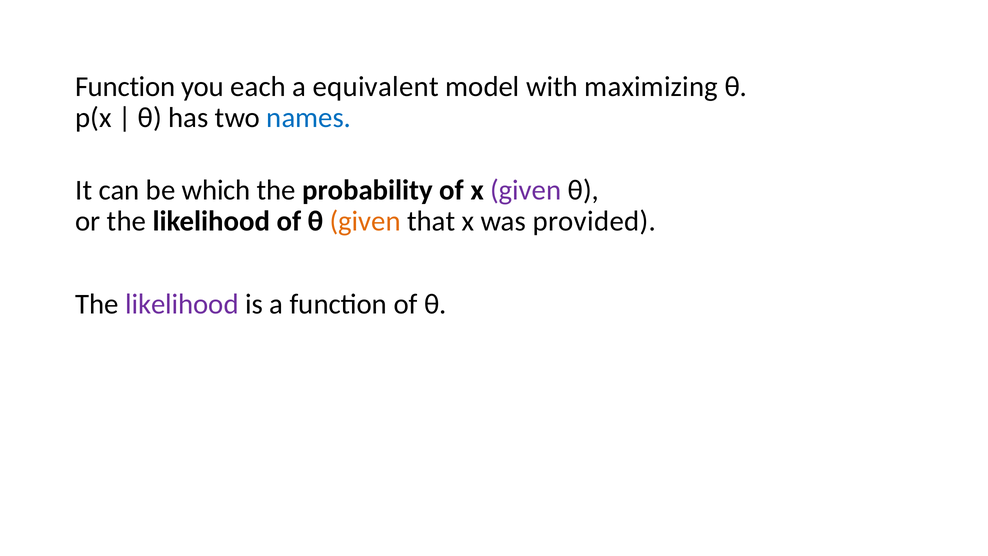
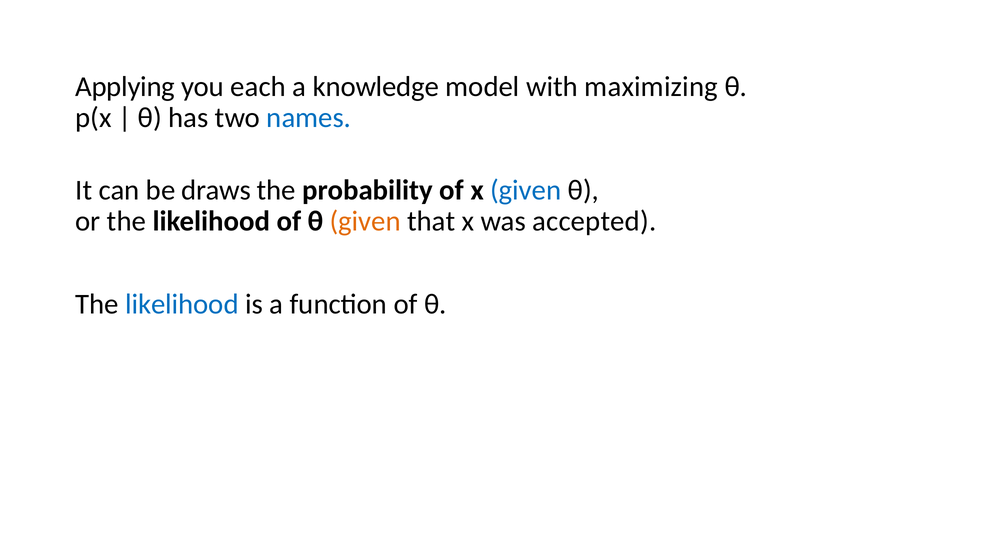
Function: Function -> Applying (125, 86)
equivalent: equivalent -> knowledge (376, 86)
which: which -> draws (216, 190)
given colour: purple -> blue (526, 190)
provided: provided -> accepted (594, 221)
likelihood colour: purple -> blue (182, 304)
